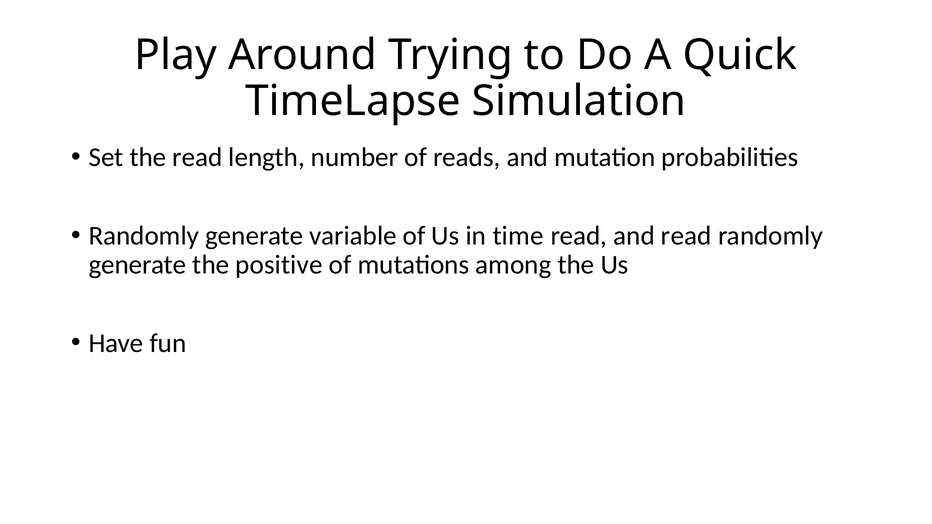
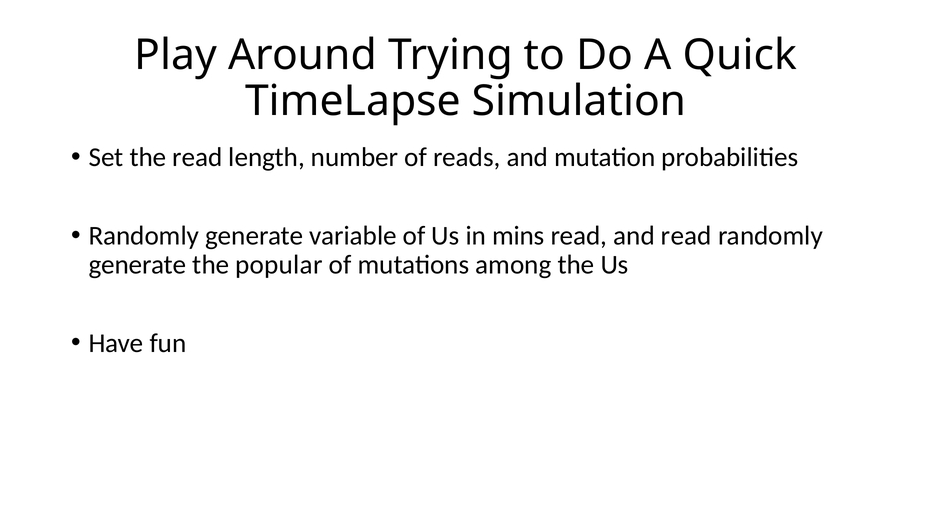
time: time -> mins (518, 236)
positive: positive -> popular (279, 265)
